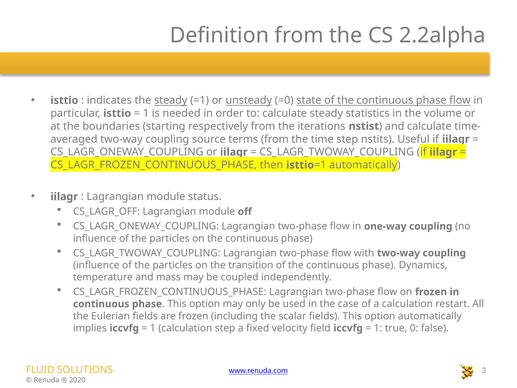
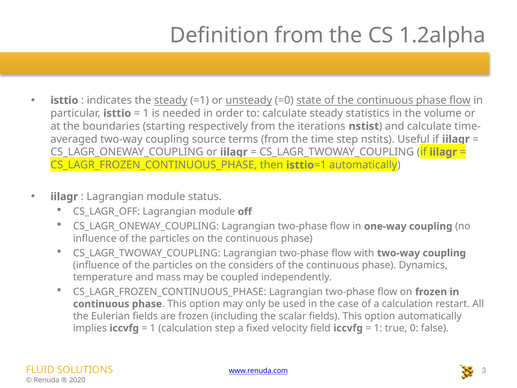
2.2alpha: 2.2alpha -> 1.2alpha (442, 35)
transition: transition -> considers (251, 265)
